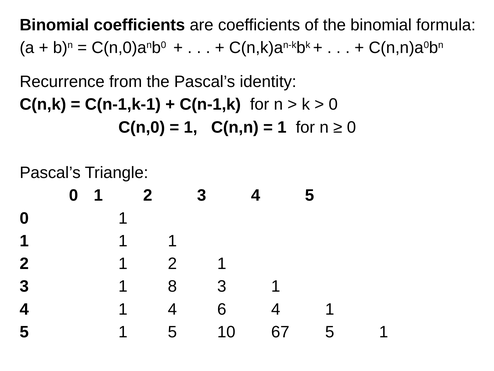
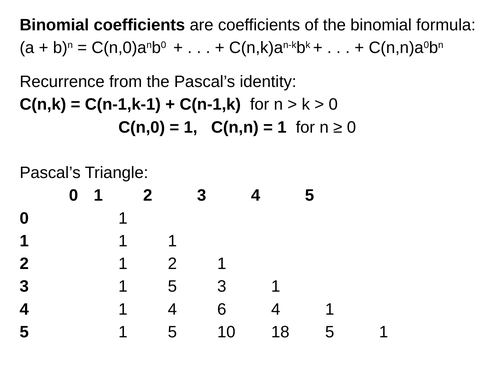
3 1 8: 8 -> 5 (172, 286)
67: 67 -> 18 (280, 332)
